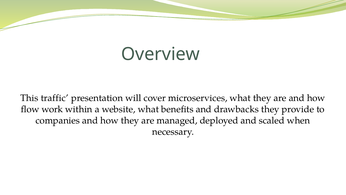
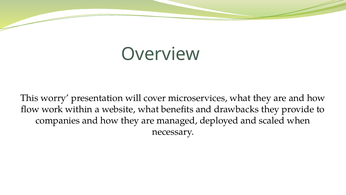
traffic: traffic -> worry (55, 98)
